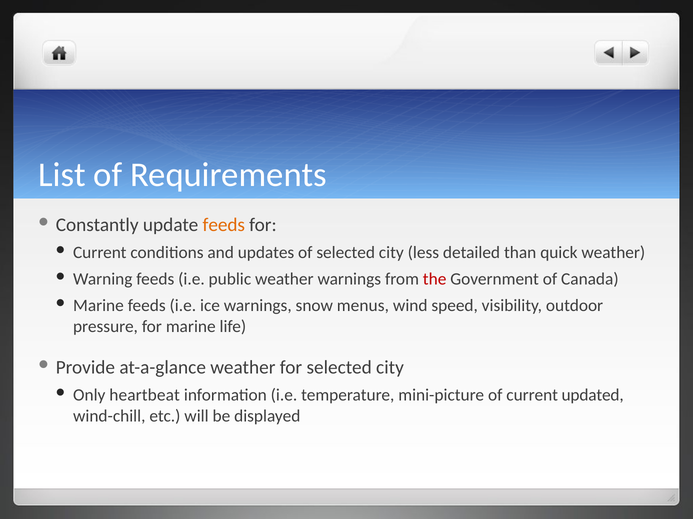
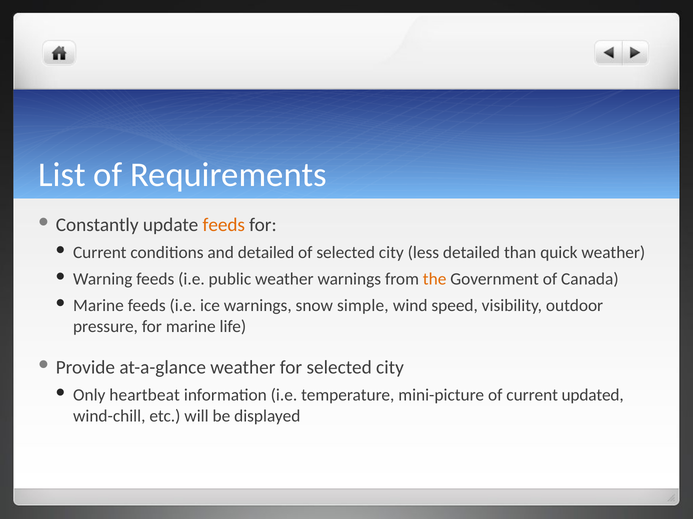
and updates: updates -> detailed (266, 253)
the colour: red -> orange (435, 279)
menus: menus -> simple (363, 306)
